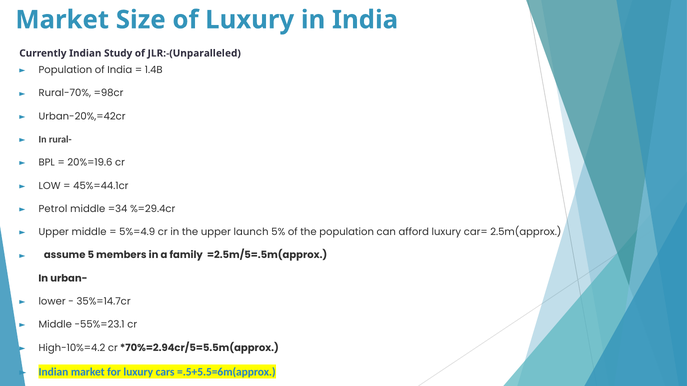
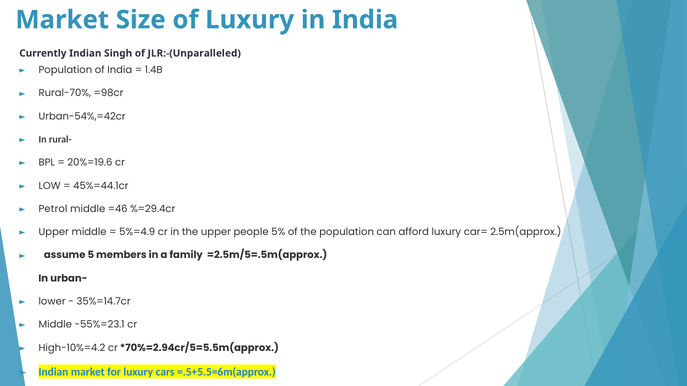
Study: Study -> Singh (118, 53)
Urban-20%,=42cr: Urban-20%,=42cr -> Urban-54%,=42cr (82, 116)
=34: =34 -> =46 (118, 209)
launch: launch -> people (251, 232)
